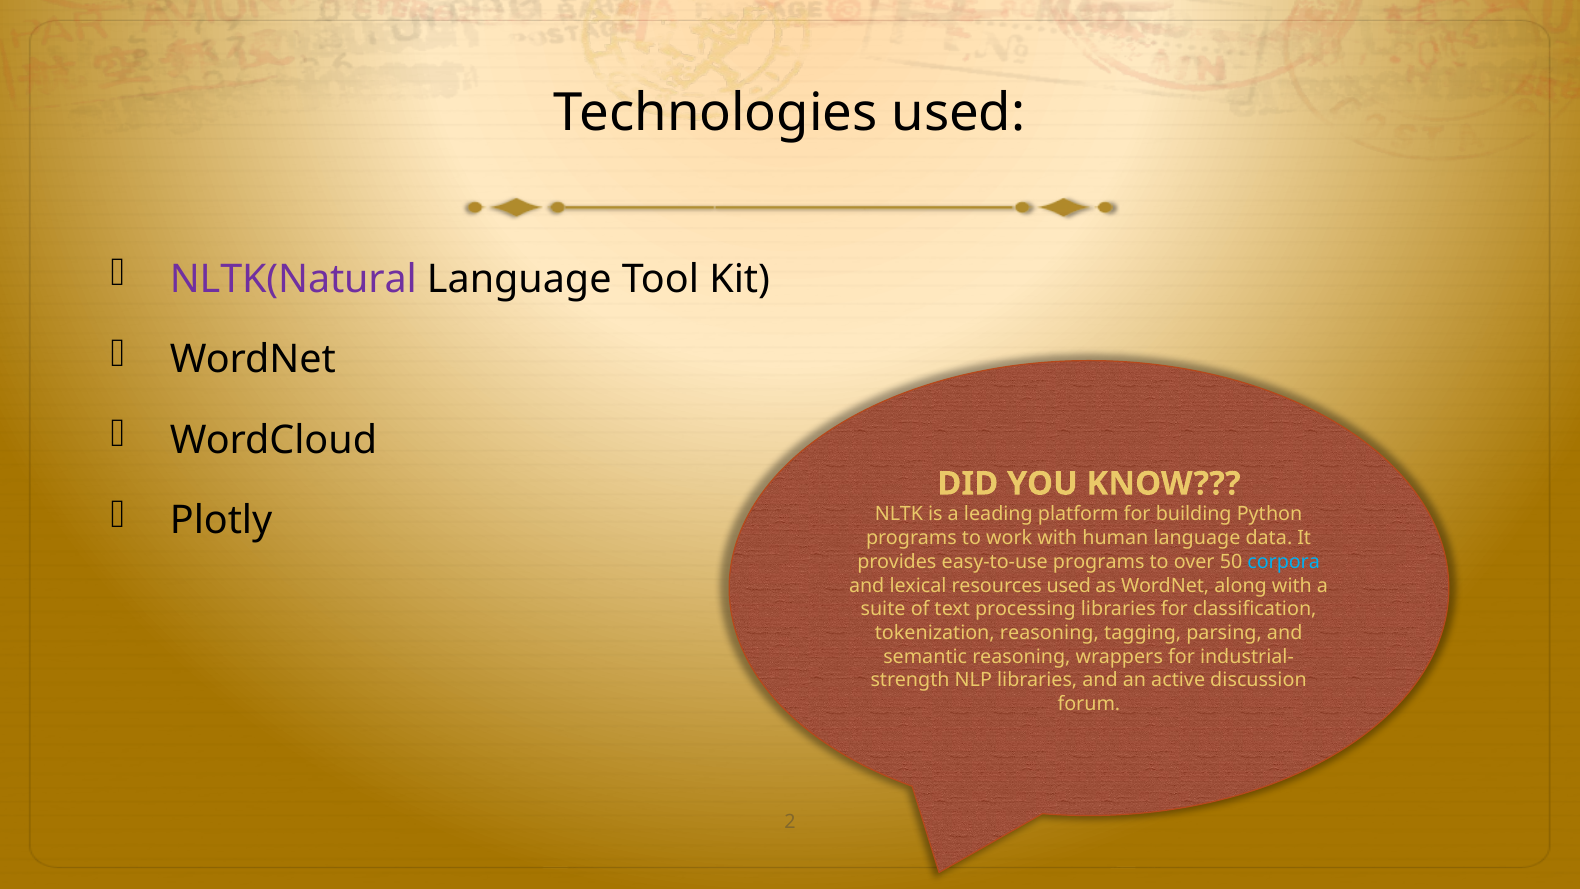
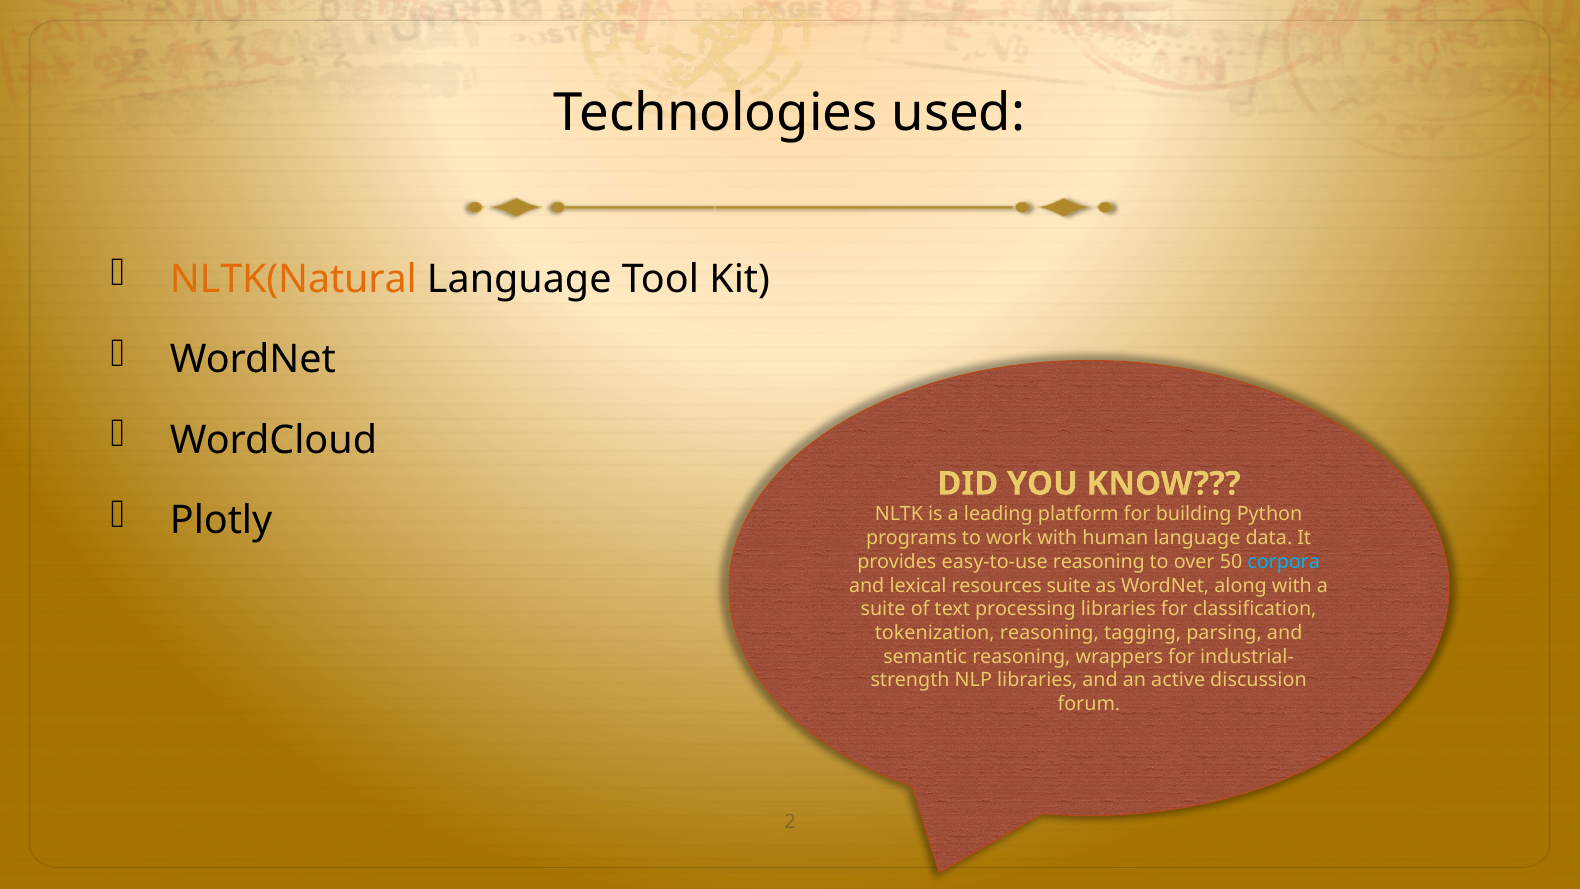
NLTK(Natural colour: purple -> orange (293, 279)
easy-to-use programs: programs -> reasoning (1099, 562)
resources used: used -> suite (1069, 585)
